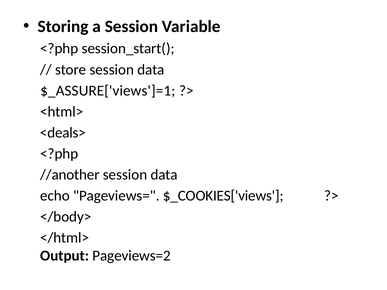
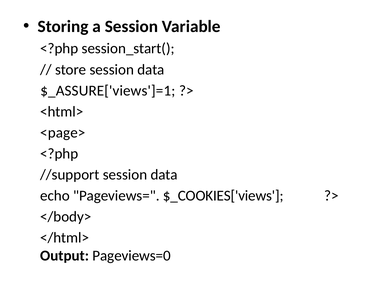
<deals>: <deals> -> <page> (63, 133)
//another: //another -> //support (70, 175)
Pageviews=2: Pageviews=2 -> Pageviews=0 (132, 256)
